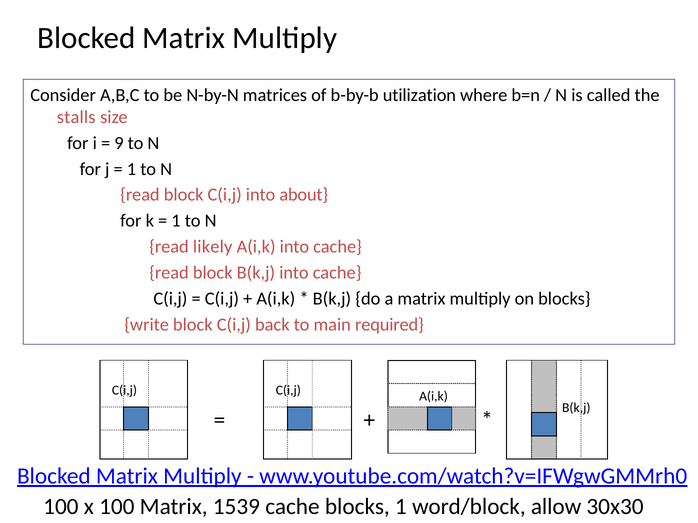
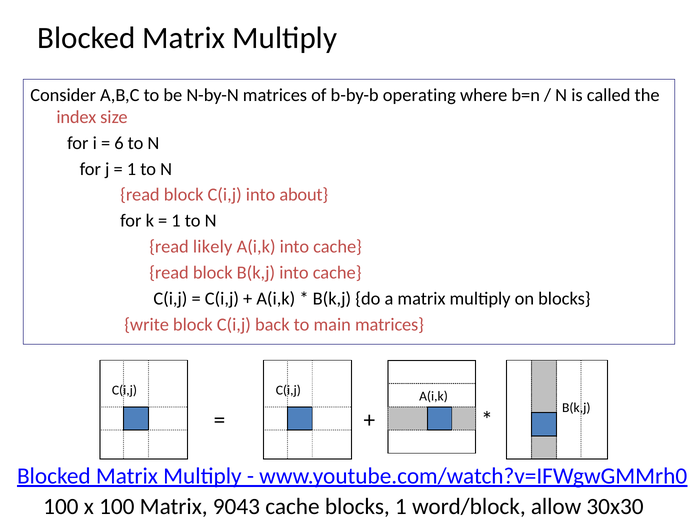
utilization: utilization -> operating (419, 95)
stalls: stalls -> index (76, 117)
9: 9 -> 6 (119, 143)
main required: required -> matrices (389, 325)
1539: 1539 -> 9043 (236, 507)
